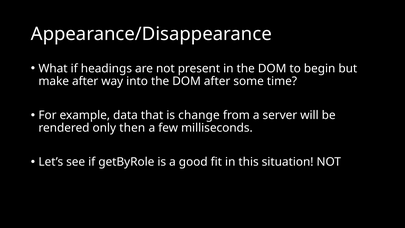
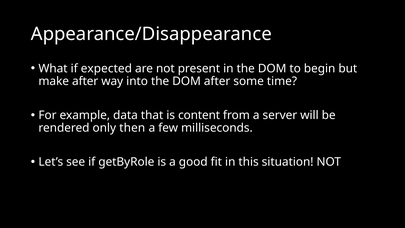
headings: headings -> expected (106, 68)
change: change -> content (199, 115)
